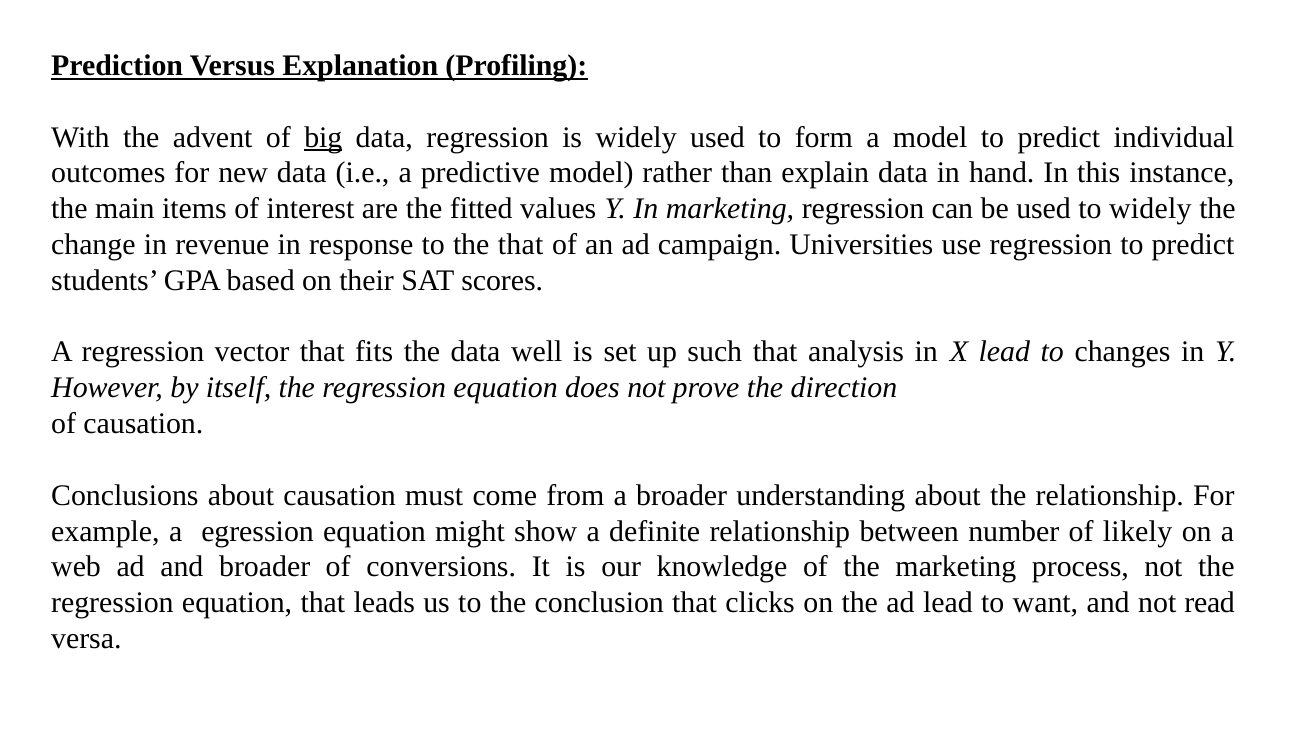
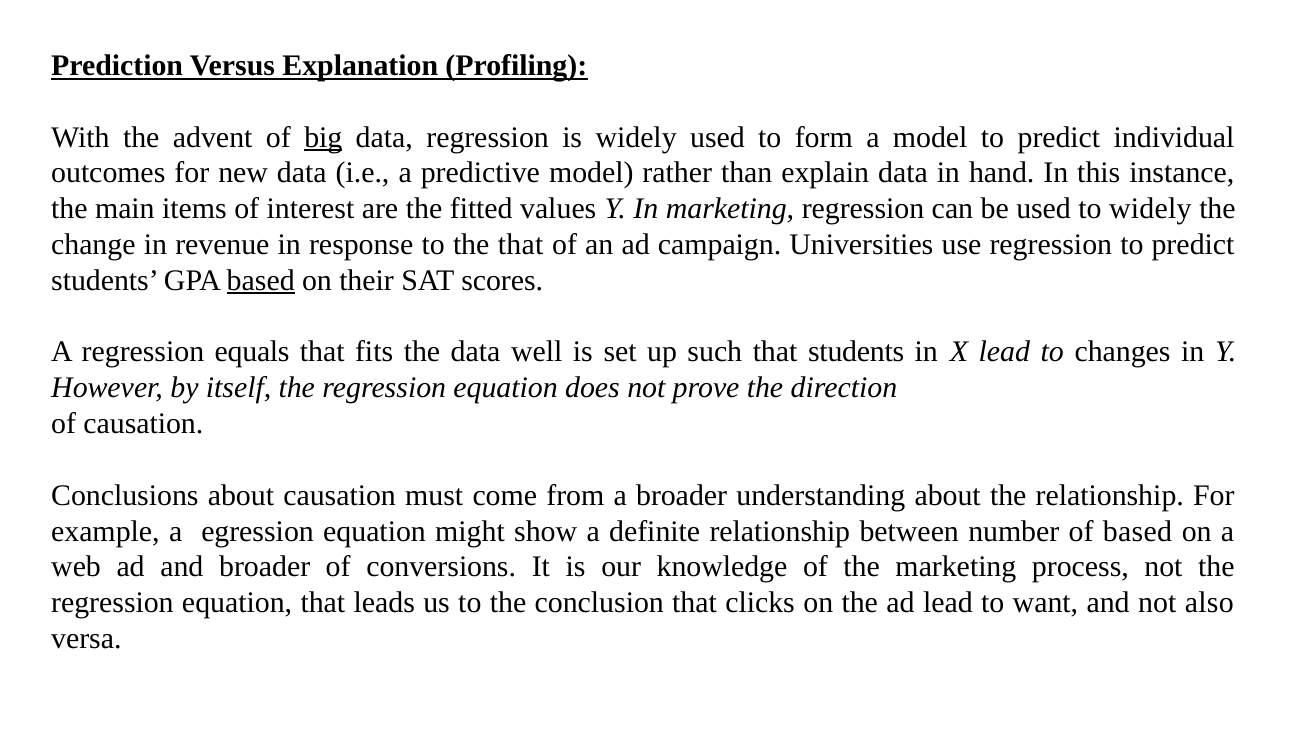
based underline: none -> present (261, 281)
vector: vector -> equals (252, 352)
that analysis: analysis -> students (856, 352)
of likely: likely -> based (1138, 532)
read: read -> also (1209, 603)
